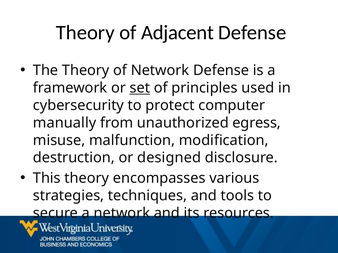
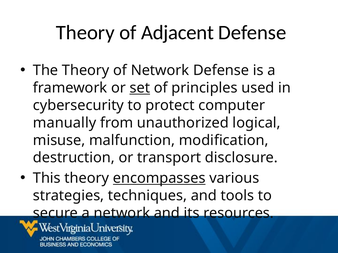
egress: egress -> logical (257, 123)
designed: designed -> transport (169, 158)
encompasses underline: none -> present (159, 178)
